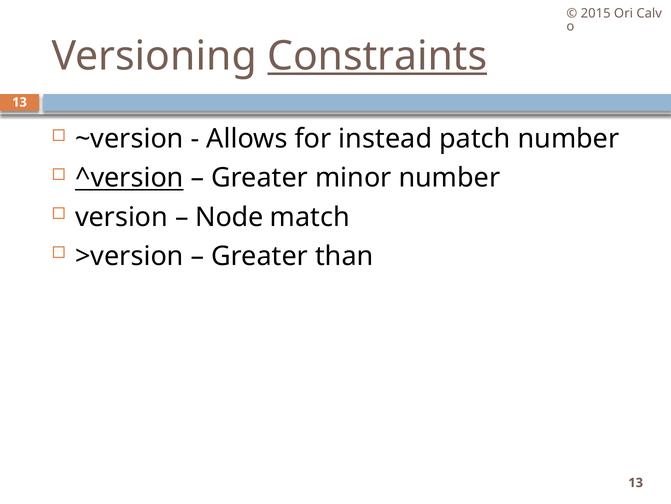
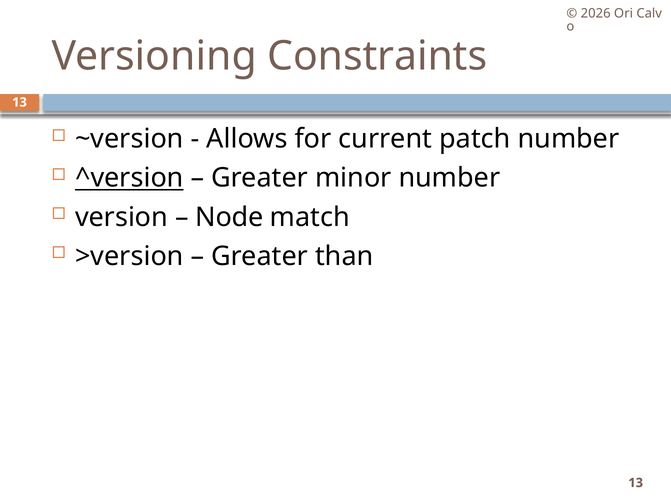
2015: 2015 -> 2026 (596, 13)
Constraints underline: present -> none (377, 56)
instead: instead -> current (385, 139)
